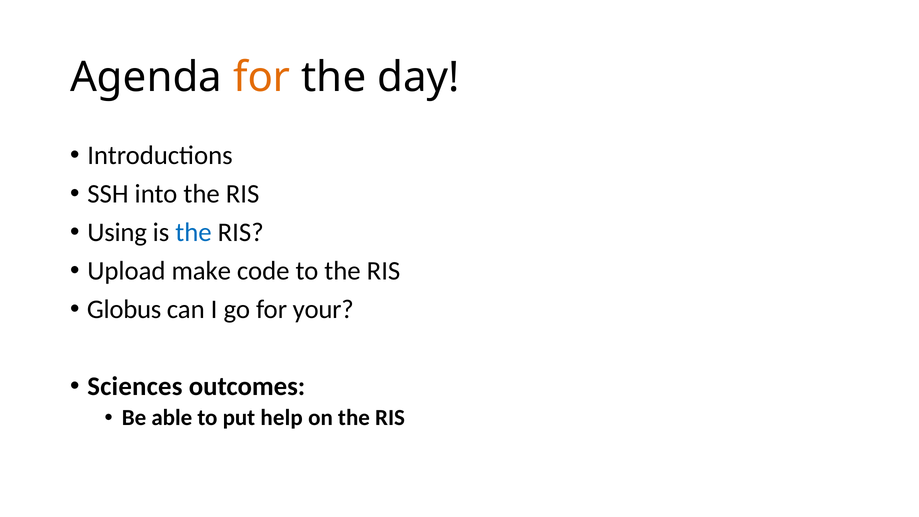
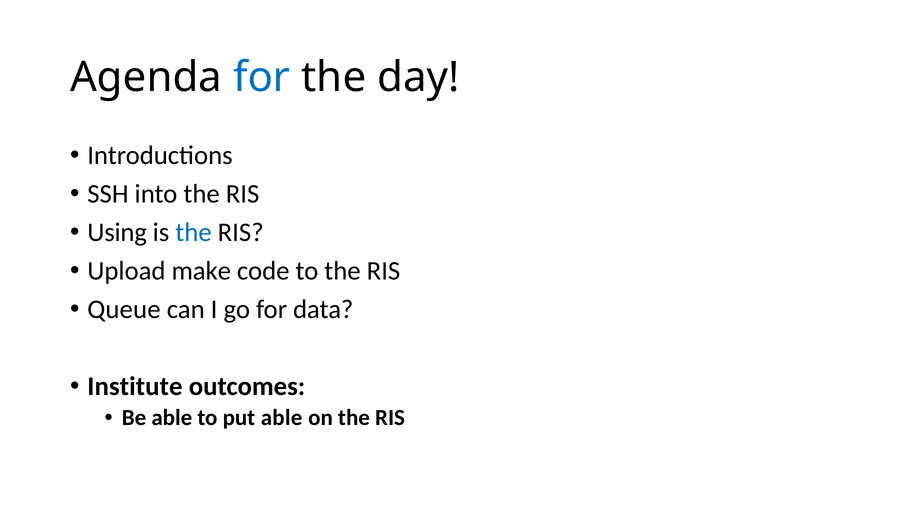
for colour: orange -> blue (262, 77)
Globus: Globus -> Queue (124, 309)
your: your -> data (323, 309)
Sciences: Sciences -> Institute (135, 386)
put help: help -> able (282, 418)
